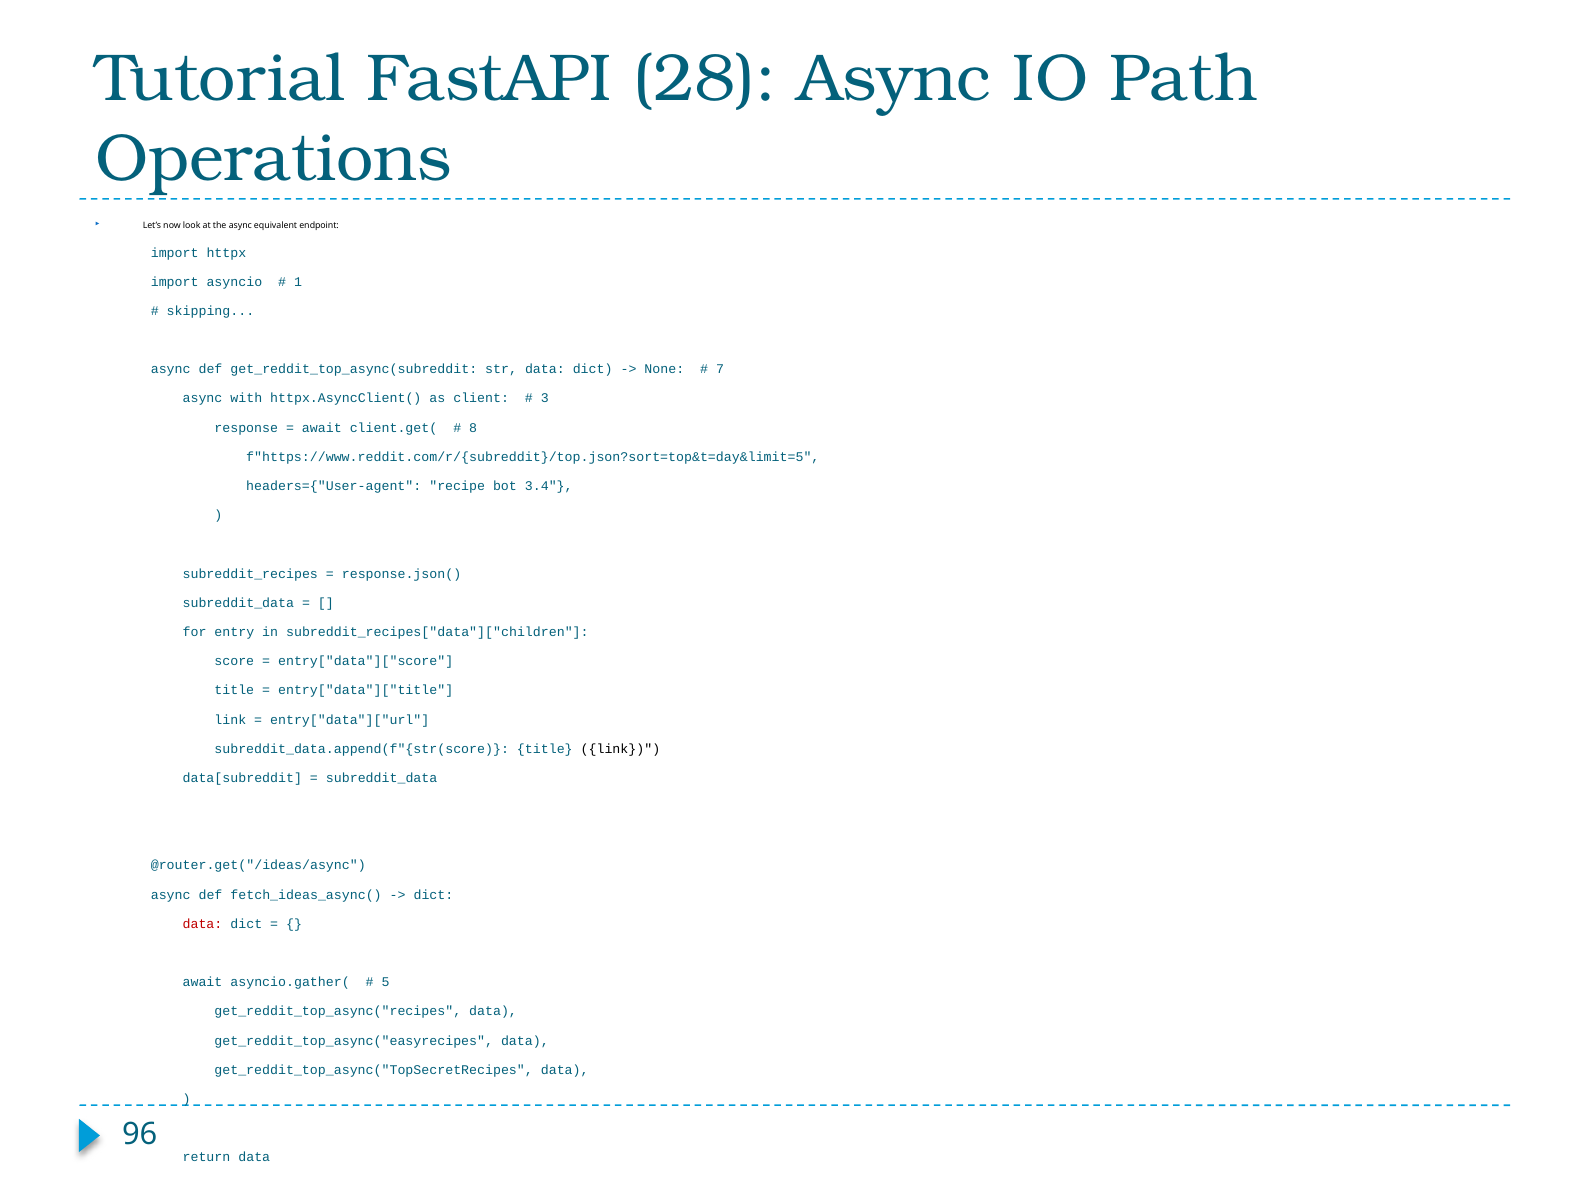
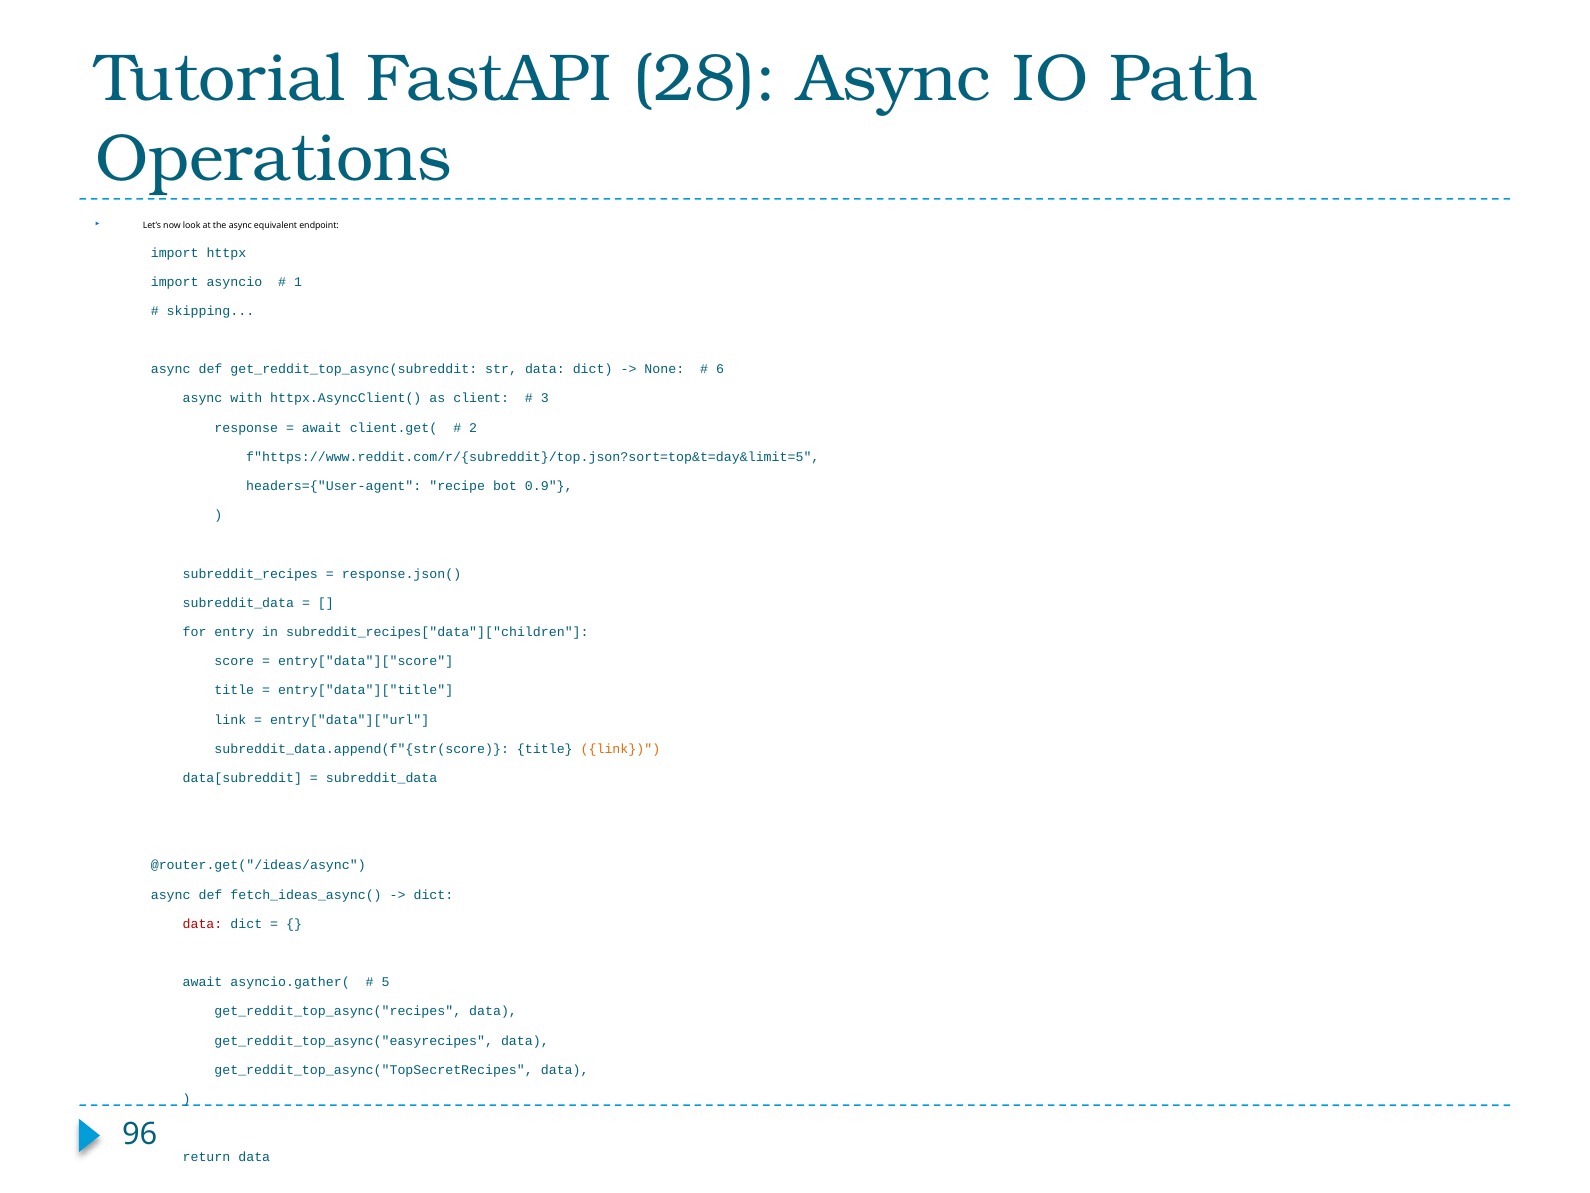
7: 7 -> 6 (720, 369)
8: 8 -> 2 (473, 428)
3.4: 3.4 -> 0.9 (549, 486)
link colour: black -> orange (620, 748)
